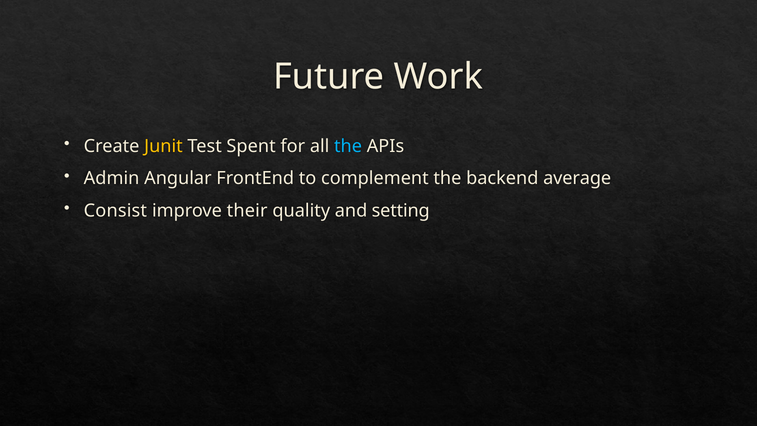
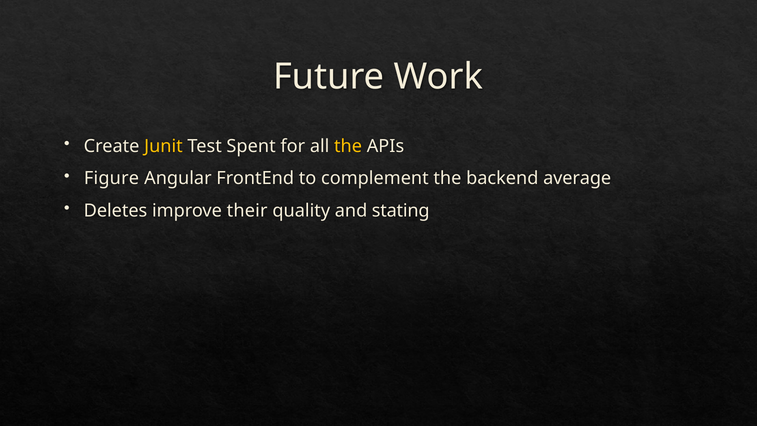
the colour: light blue -> yellow (348, 146)
Admin: Admin -> Figure (111, 178)
Consist: Consist -> Deletes (115, 211)
setting: setting -> stating (401, 211)
